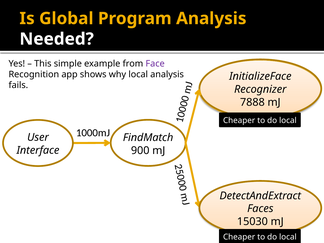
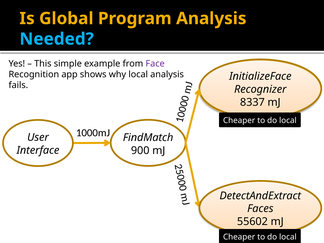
Needed colour: white -> light blue (57, 39)
7888: 7888 -> 8337 (252, 102)
15030: 15030 -> 55602 (252, 222)
